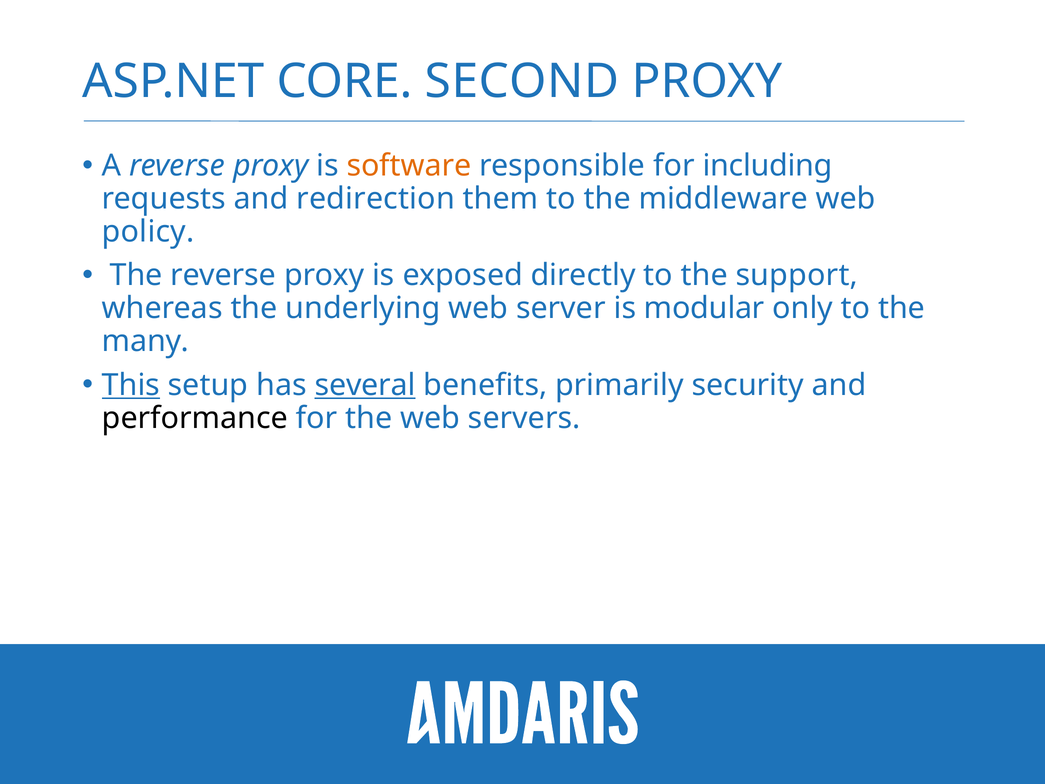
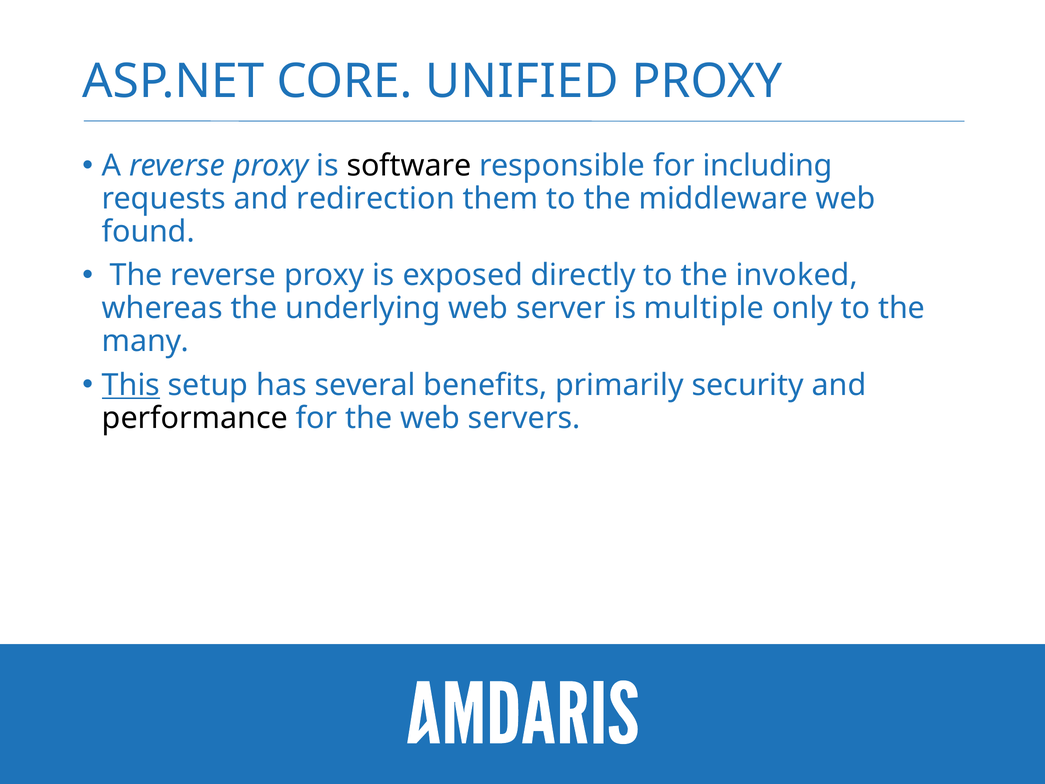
SECOND: SECOND -> UNIFIED (522, 81)
software colour: orange -> black (409, 166)
policy: policy -> found (148, 231)
support: support -> invoked (797, 275)
modular: modular -> multiple (704, 308)
several underline: present -> none (365, 385)
